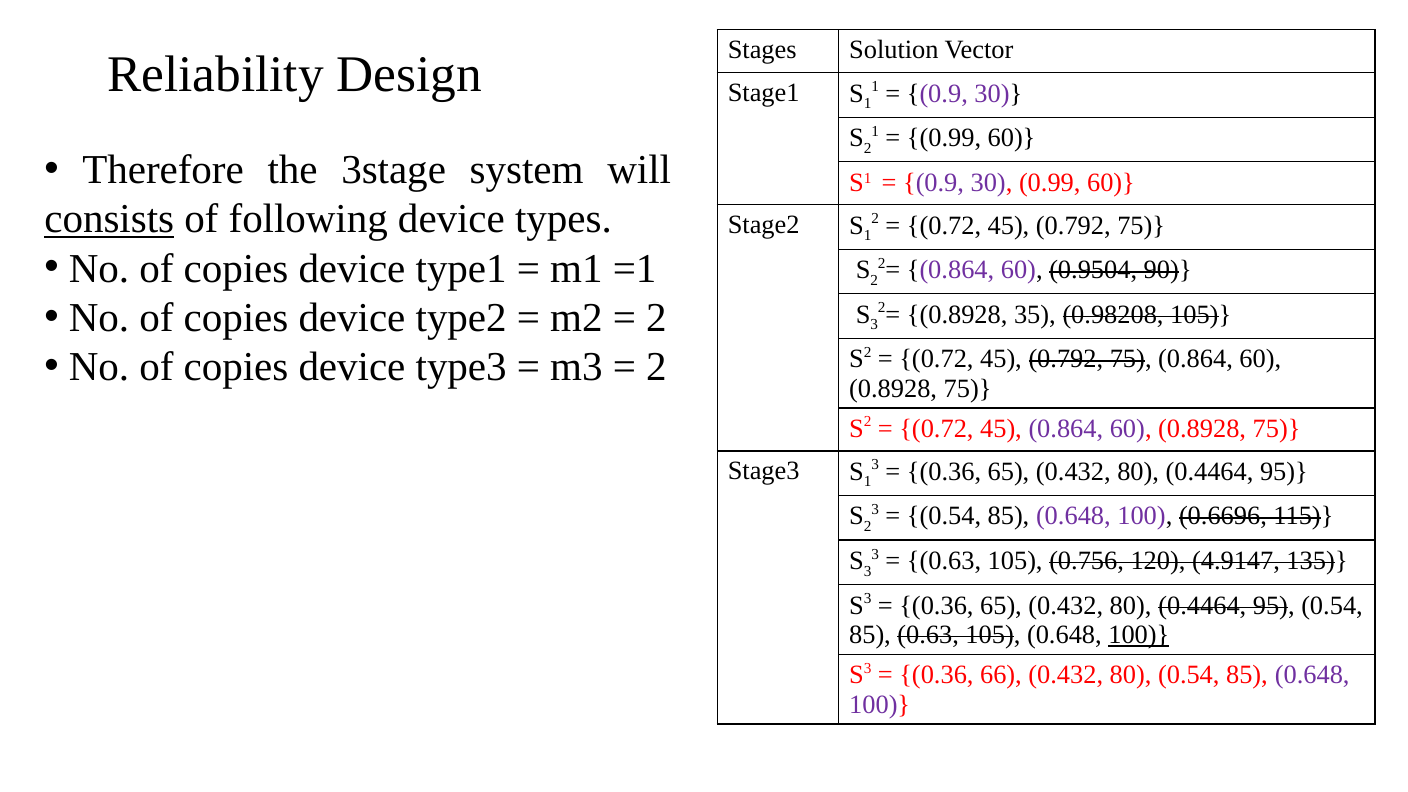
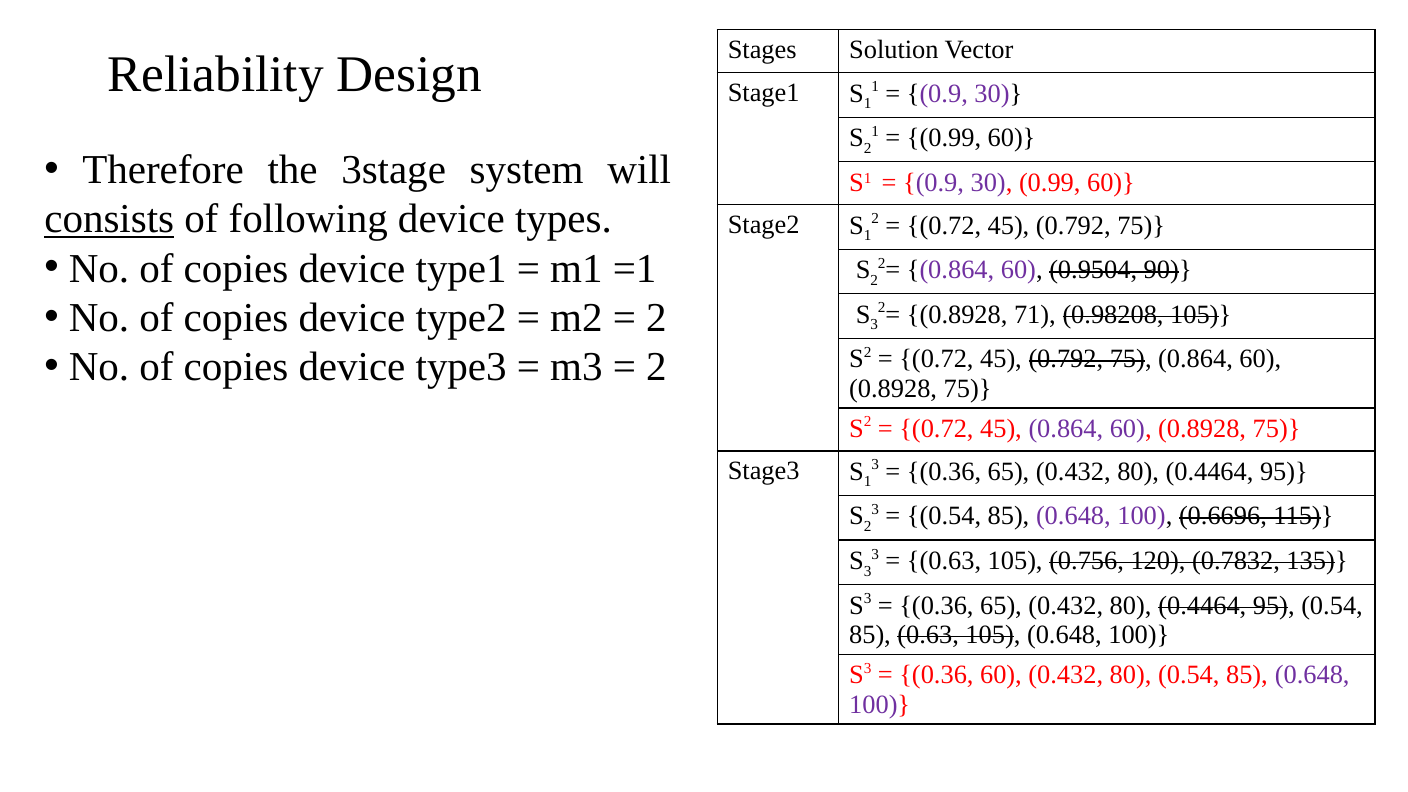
35: 35 -> 71 (1035, 315)
4.9147: 4.9147 -> 0.7832 (1236, 561)
100 underline: present -> none (1139, 635)
0.36 66: 66 -> 60 (1001, 675)
